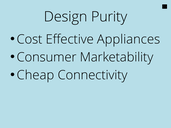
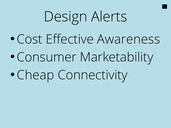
Purity: Purity -> Alerts (109, 17)
Appliances: Appliances -> Awareness (129, 39)
